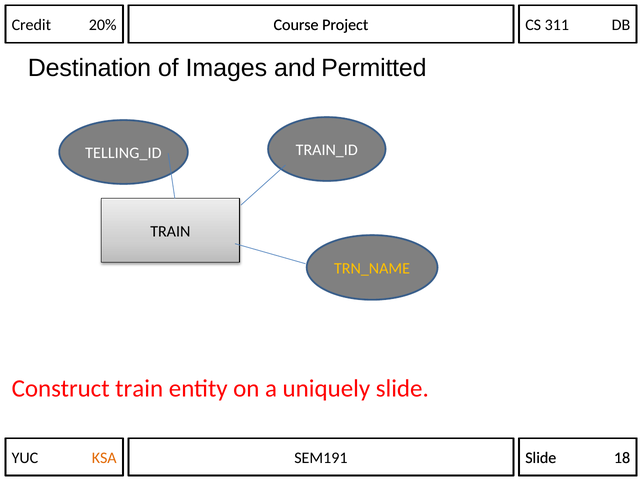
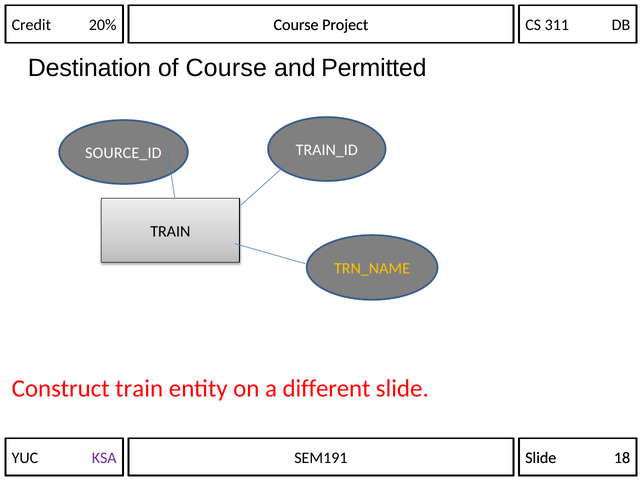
of Images: Images -> Course (226, 68)
TELLING_ID: TELLING_ID -> SOURCE_ID (123, 153)
uniquely: uniquely -> different (326, 389)
KSA colour: orange -> purple (104, 459)
